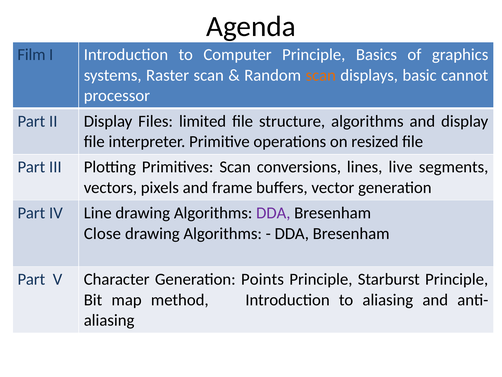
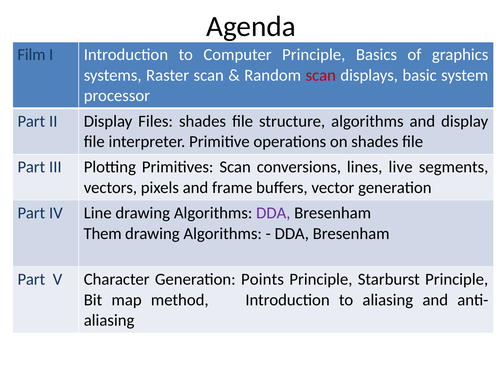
scan colour: orange -> red (321, 75)
cannot: cannot -> system (465, 75)
Files limited: limited -> shades (203, 121)
on resized: resized -> shades (375, 141)
Close: Close -> Them (103, 233)
